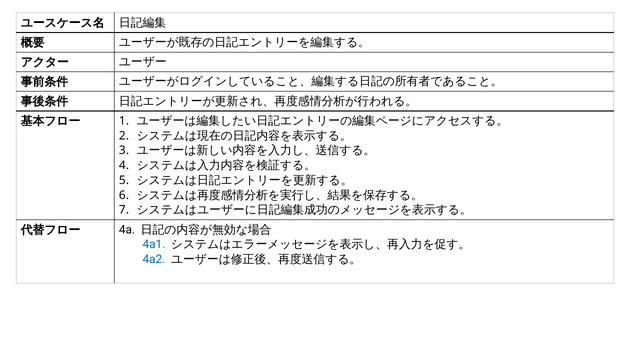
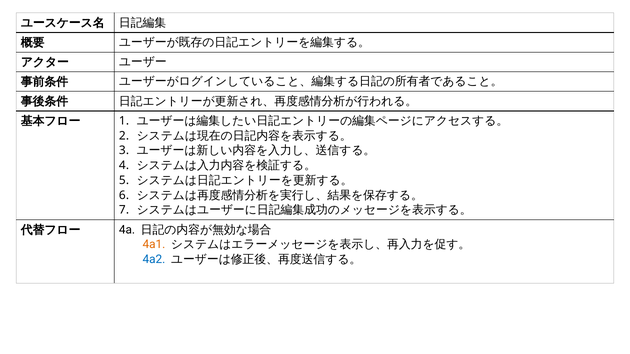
4a1 colour: blue -> orange (154, 245)
